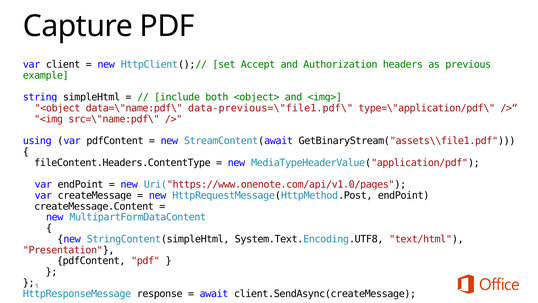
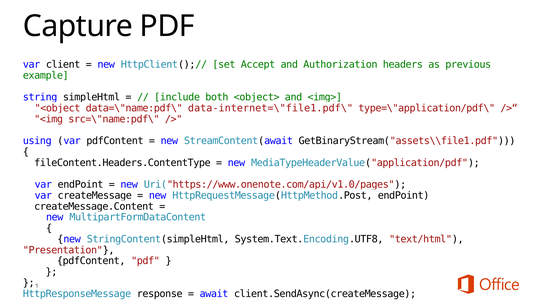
data-previous=\"file1.pdf\: data-previous=\"file1.pdf\ -> data-internet=\"file1.pdf\ (271, 108)
